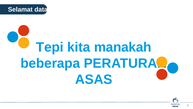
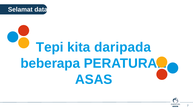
manakah: manakah -> daripada (123, 47)
